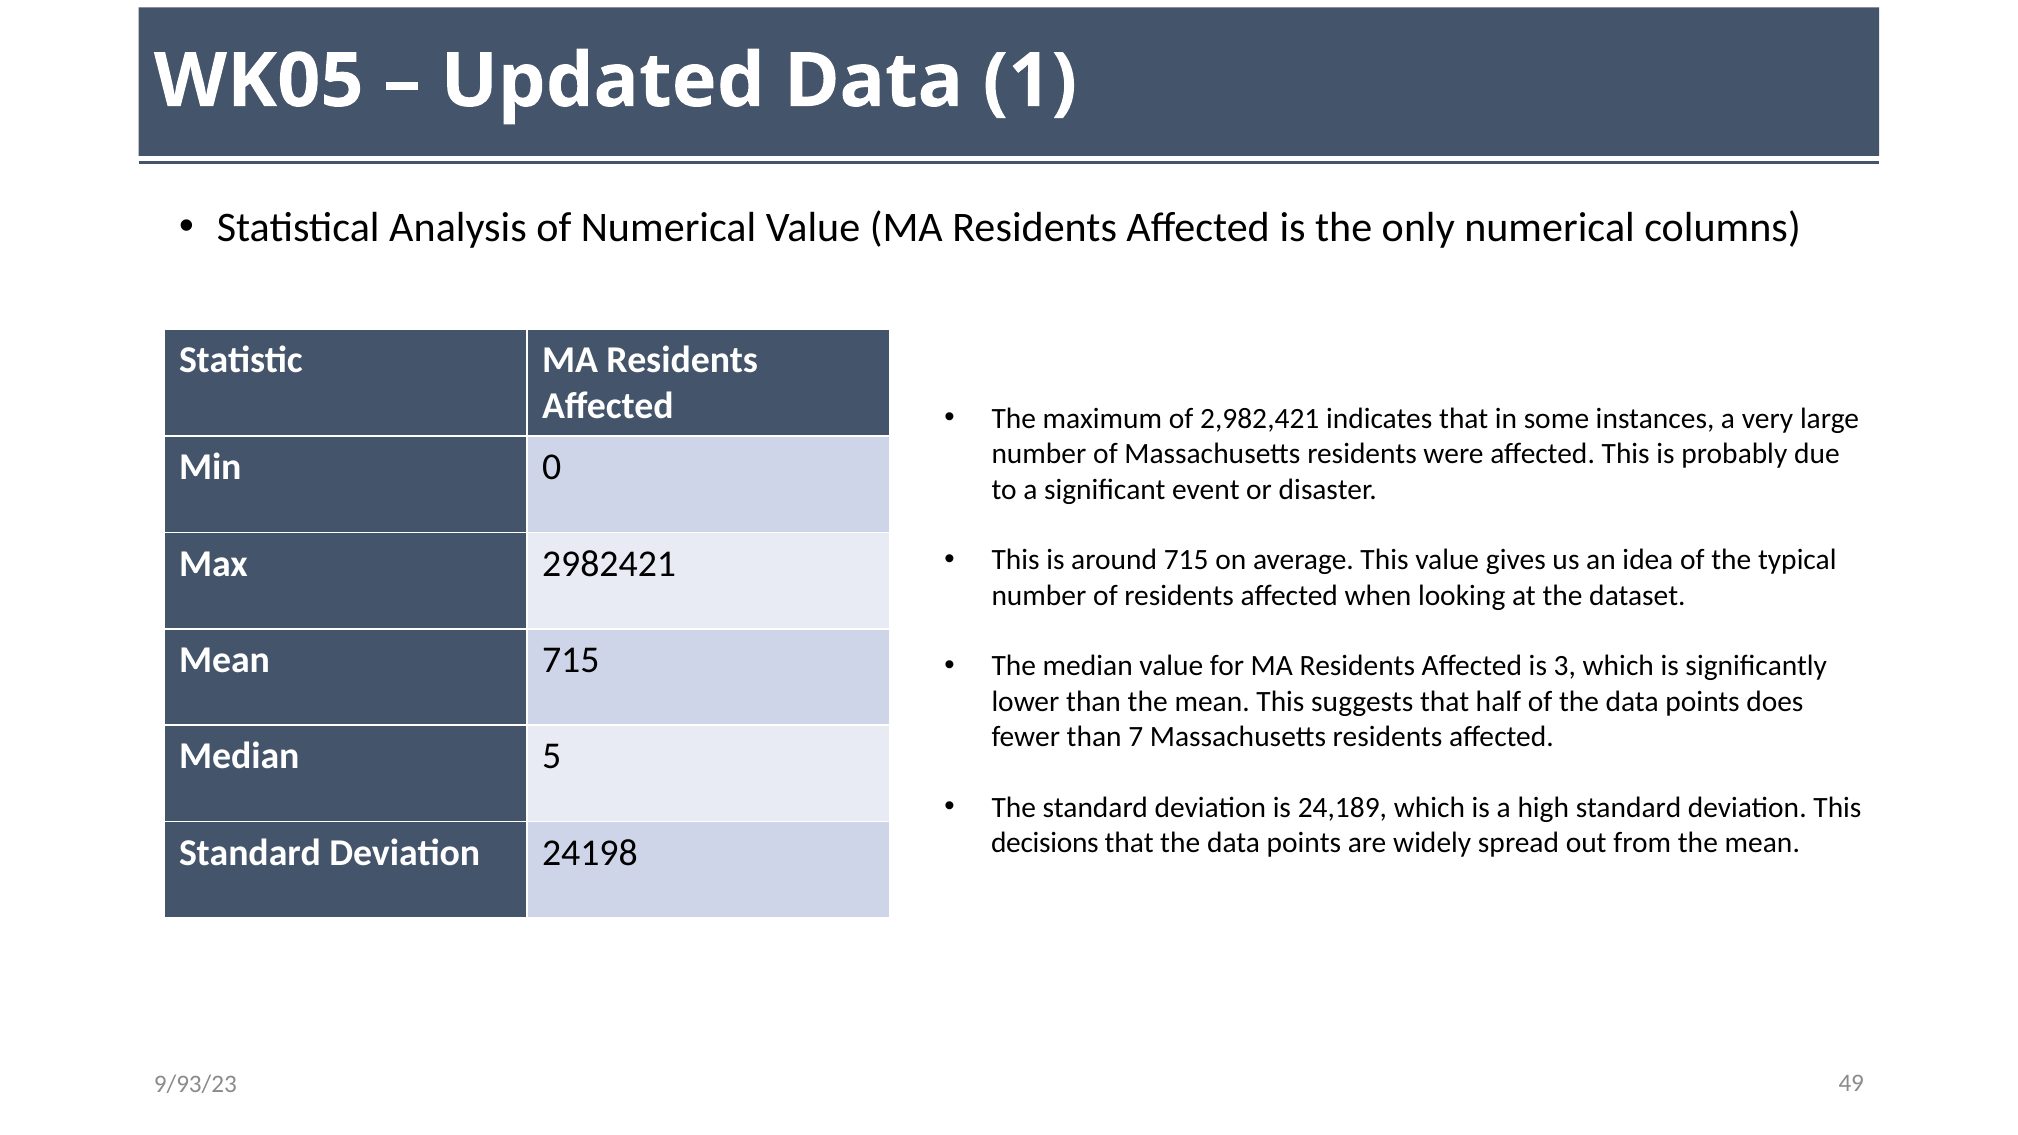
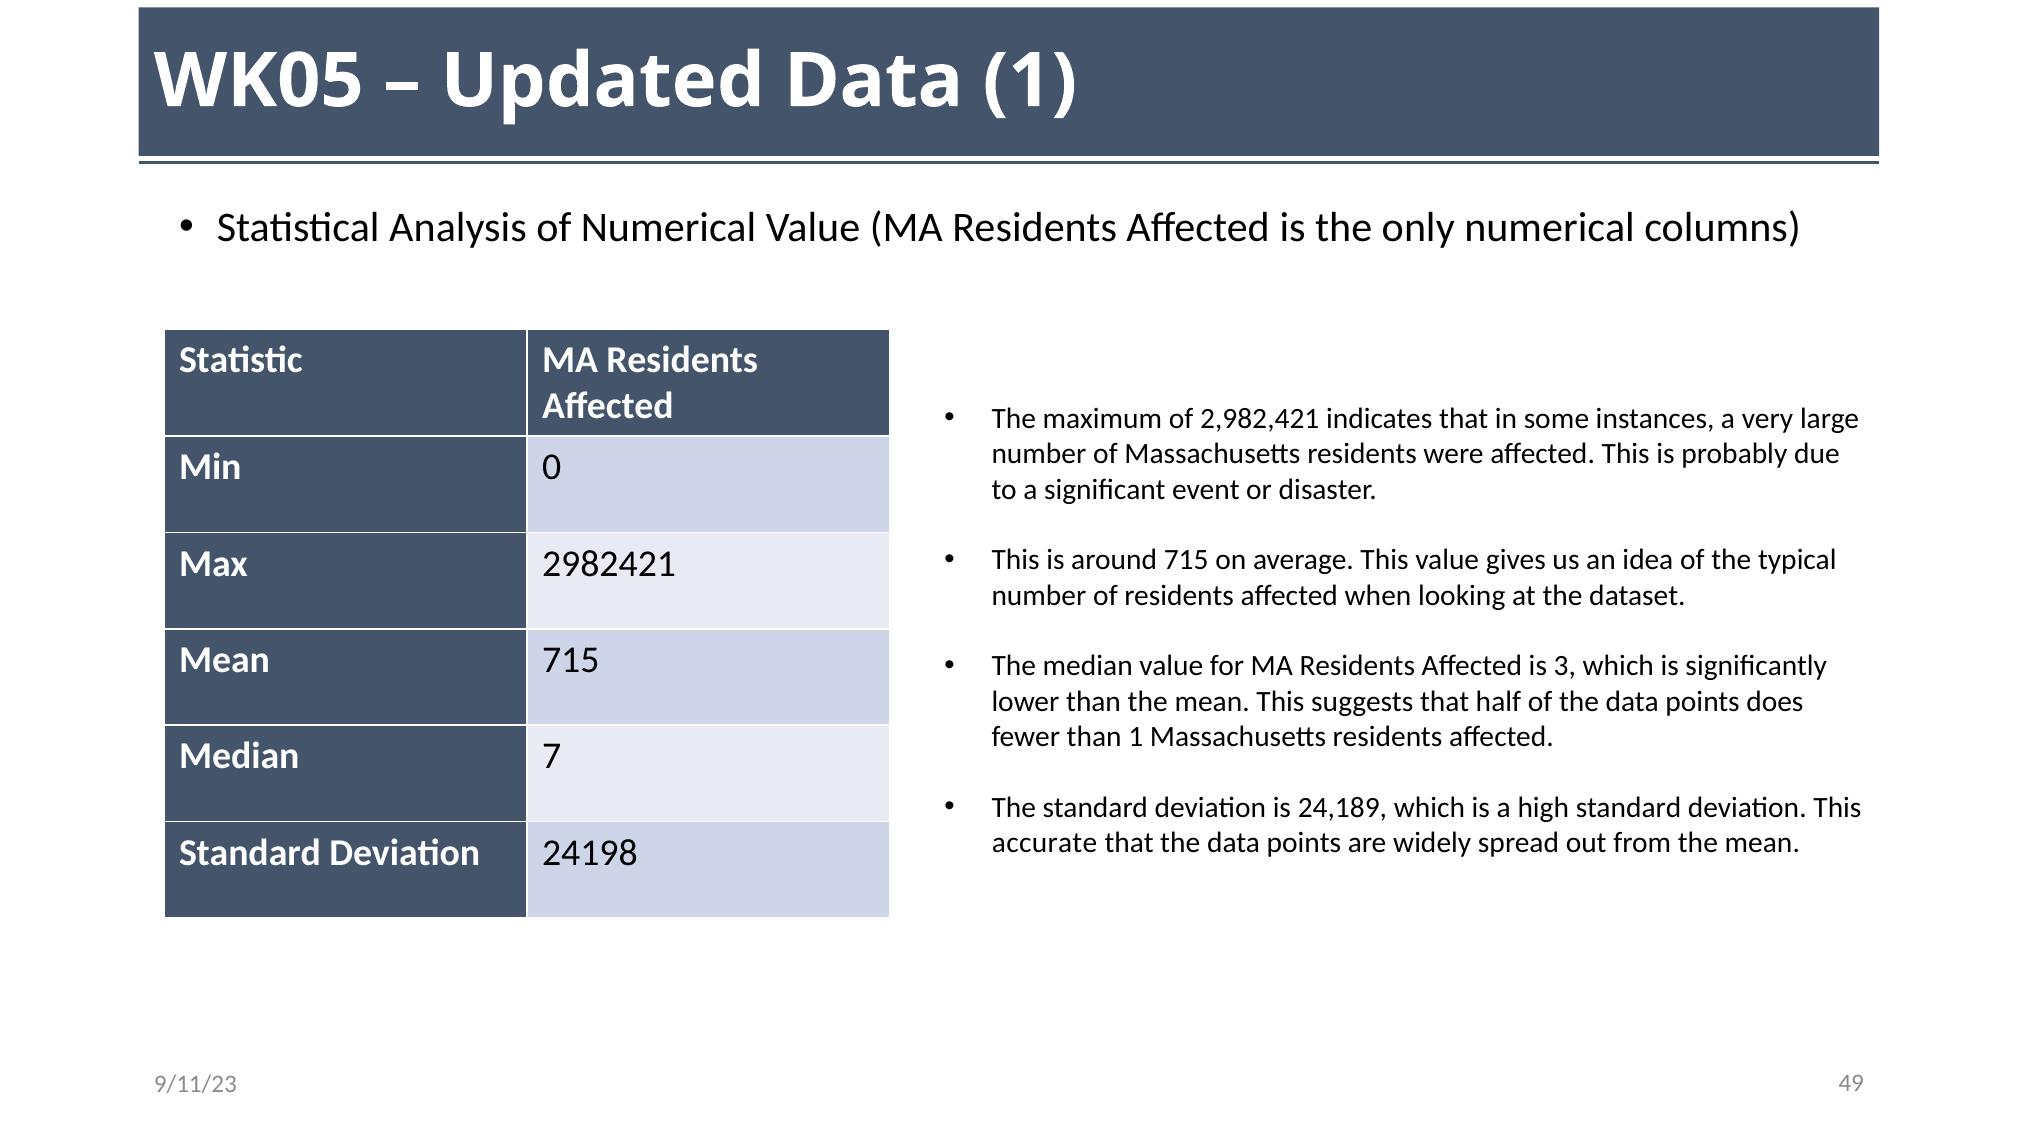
than 7: 7 -> 1 (1136, 737)
5: 5 -> 7 (552, 756)
decisions: decisions -> accurate (1045, 843)
9/93/23: 9/93/23 -> 9/11/23 (195, 1084)
